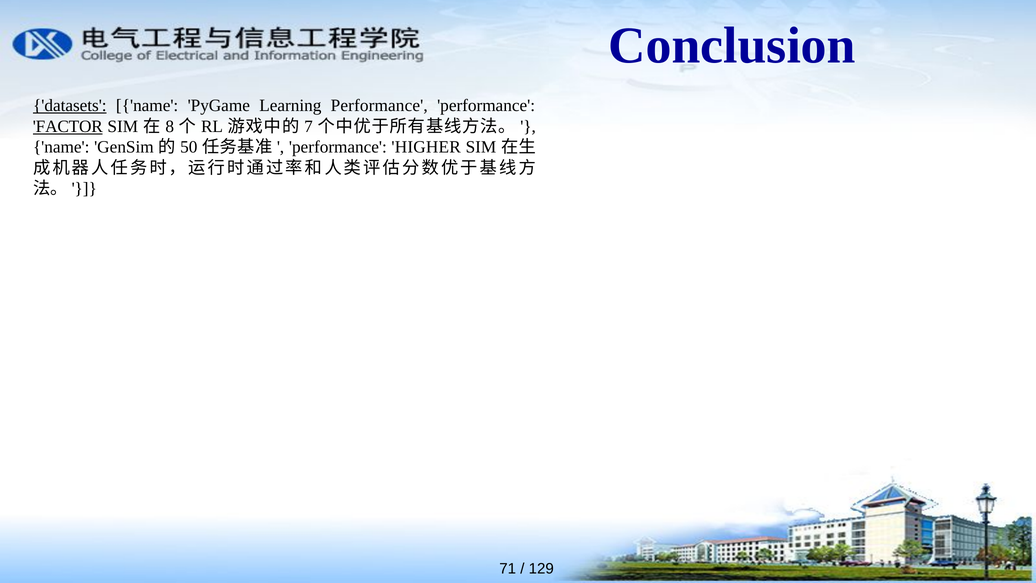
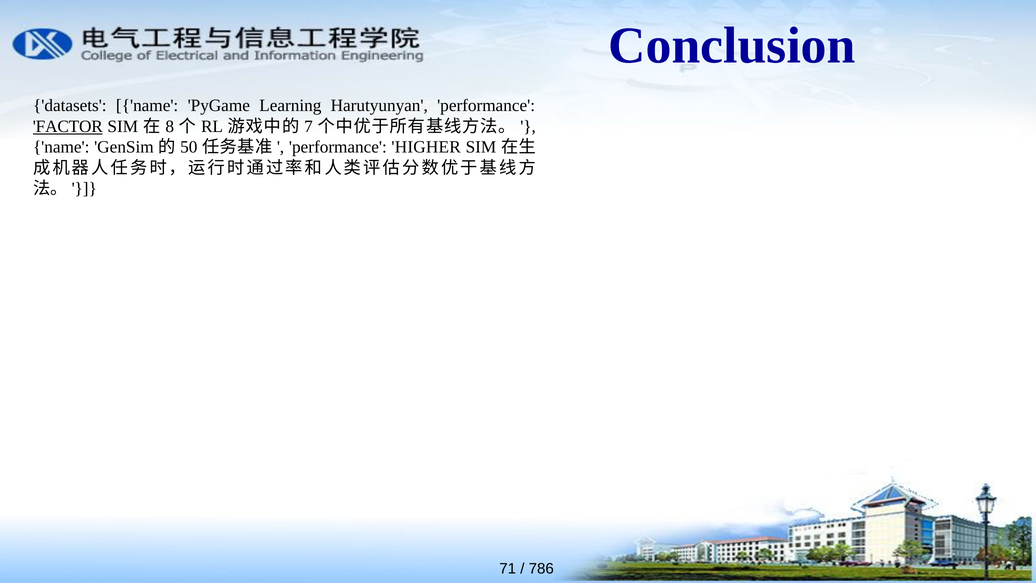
datasets underline: present -> none (70, 106)
Learning Performance: Performance -> Harutyunyan (379, 106)
129: 129 -> 786 (541, 568)
